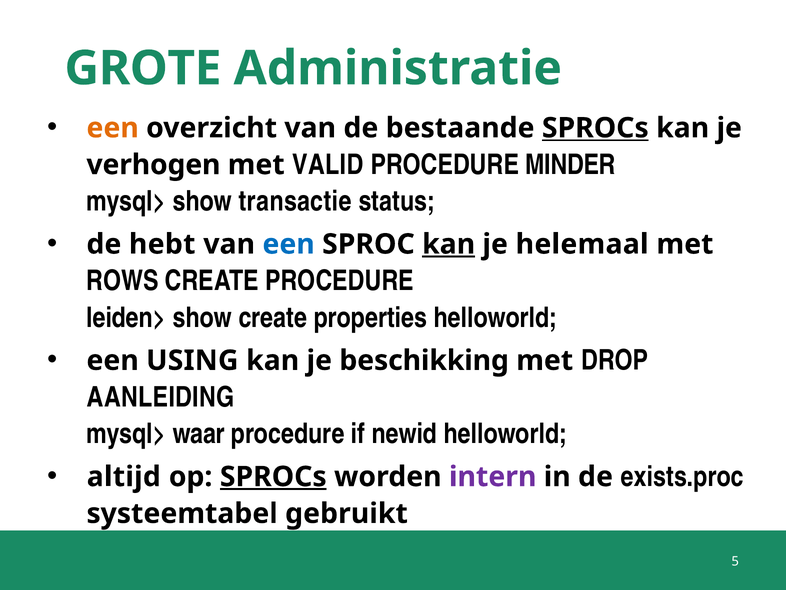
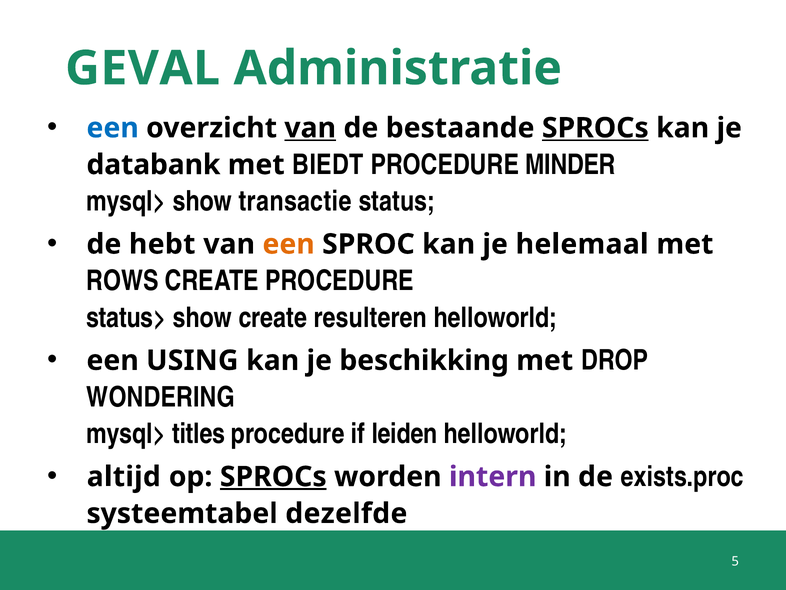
GROTE: GROTE -> GEVAL (143, 68)
een colour: orange -> blue (113, 128)
van underline: none -> present (310, 128)
verhogen: verhogen -> databank (153, 165)
VALID: VALID -> BIEDT (328, 165)
een colour: blue -> orange (289, 244)
kan underline: present -> none (449, 244)
leiden>: leiden> -> status> (127, 318)
properties: properties -> resulteren (370, 318)
AANLEIDING: AANLEIDING -> WONDERING (161, 397)
waar: waar -> titles (199, 434)
newid: newid -> leiden (405, 434)
gebruikt: gebruikt -> dezelfde (346, 513)
